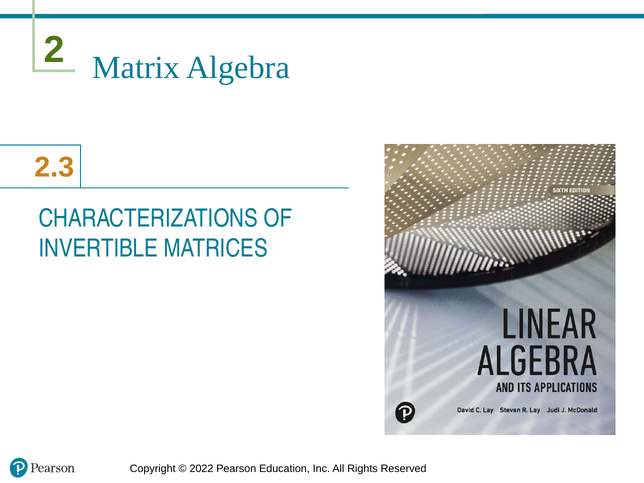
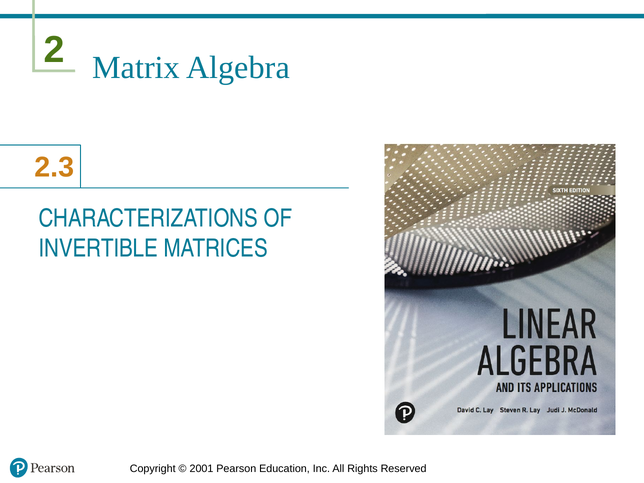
2022: 2022 -> 2001 (201, 469)
